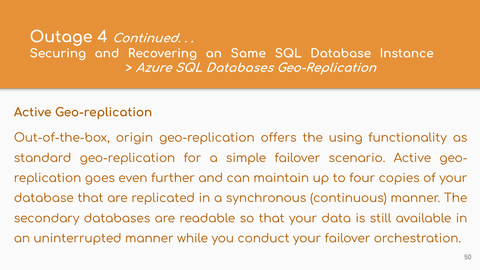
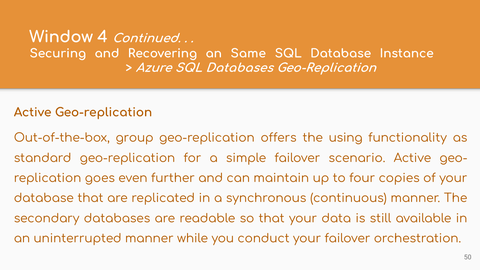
Outage: Outage -> Window (61, 37)
origin: origin -> group (135, 138)
